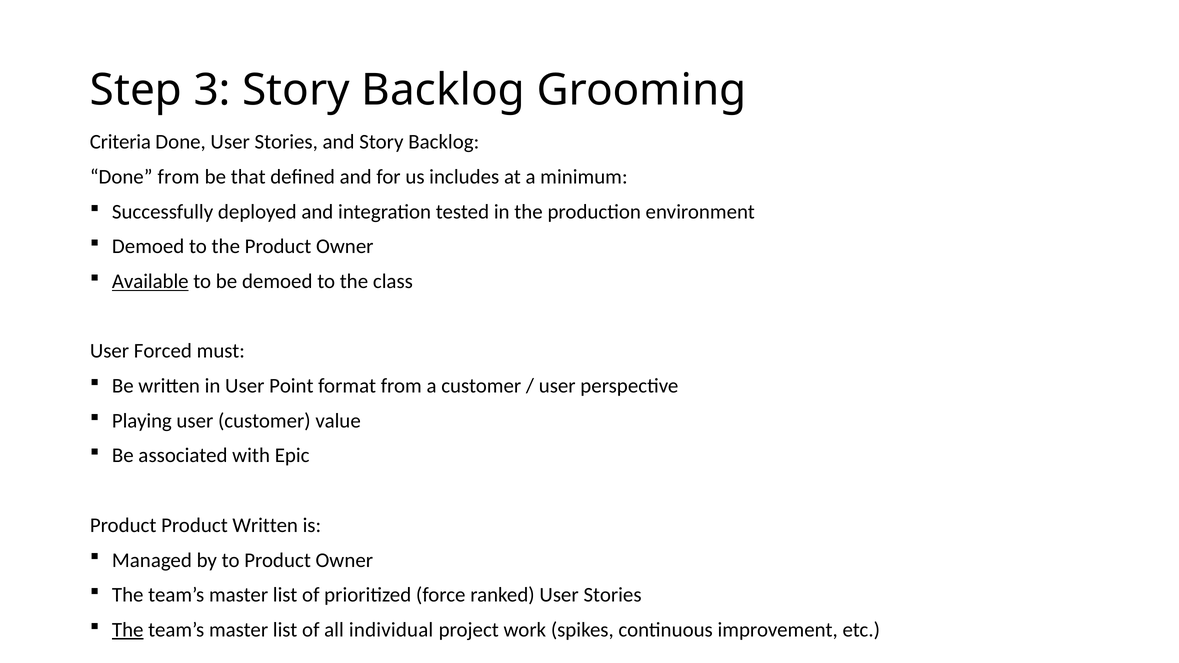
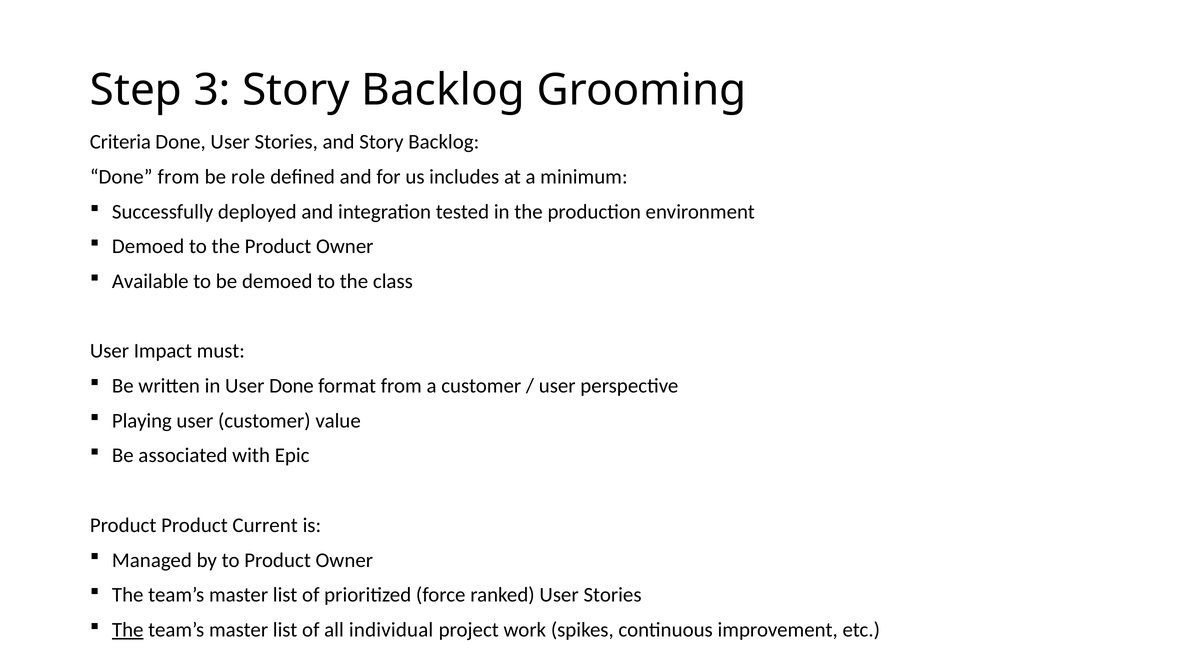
that: that -> role (248, 177)
Available underline: present -> none (150, 281)
Forced: Forced -> Impact (163, 351)
User Point: Point -> Done (291, 386)
Product Written: Written -> Current (265, 525)
